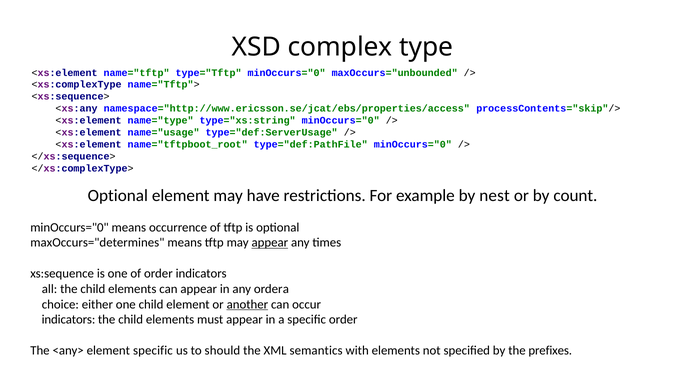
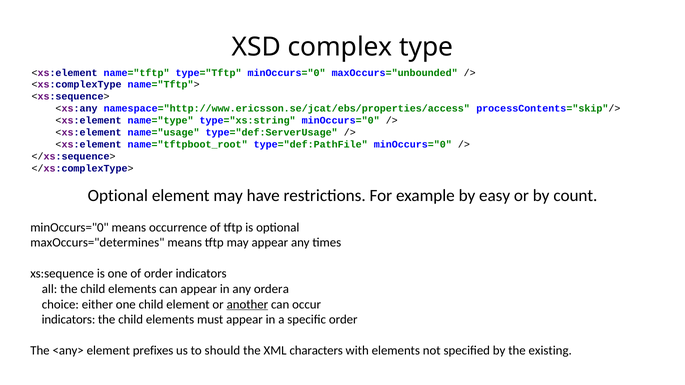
nest: nest -> easy (495, 196)
appear underline: present -> none (270, 243)
element specific: specific -> prefixes (153, 351)
semantics: semantics -> characters (316, 351)
prefixes: prefixes -> existing (550, 351)
